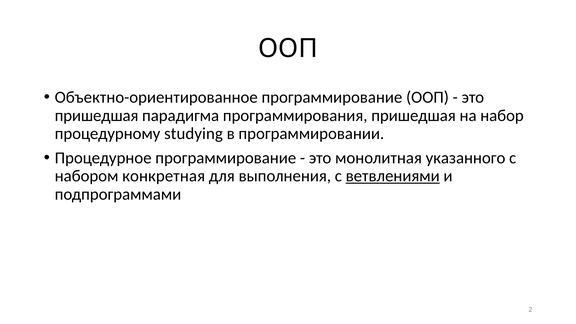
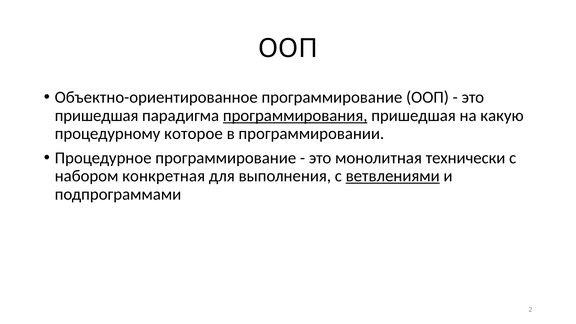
программирования underline: none -> present (295, 116)
набор: набор -> какую (502, 116)
studying: studying -> которое (193, 134)
указанного: указанного -> технически (466, 158)
